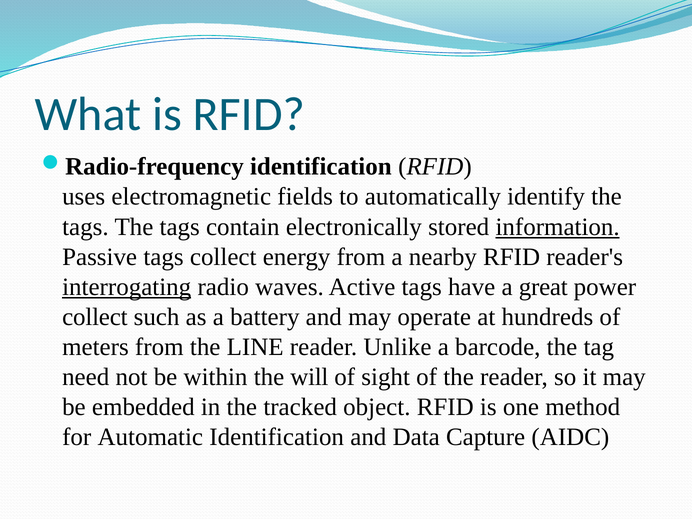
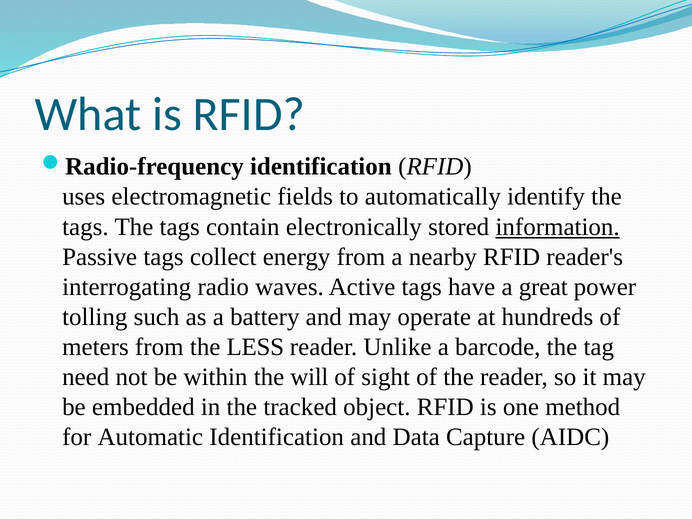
interrogating underline: present -> none (127, 287)
collect: collect -> tolling (95, 317)
LINE: LINE -> LESS (255, 347)
